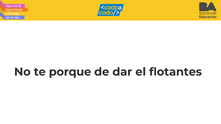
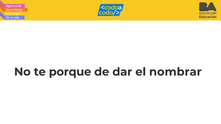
flotantes: flotantes -> nombrar (175, 72)
